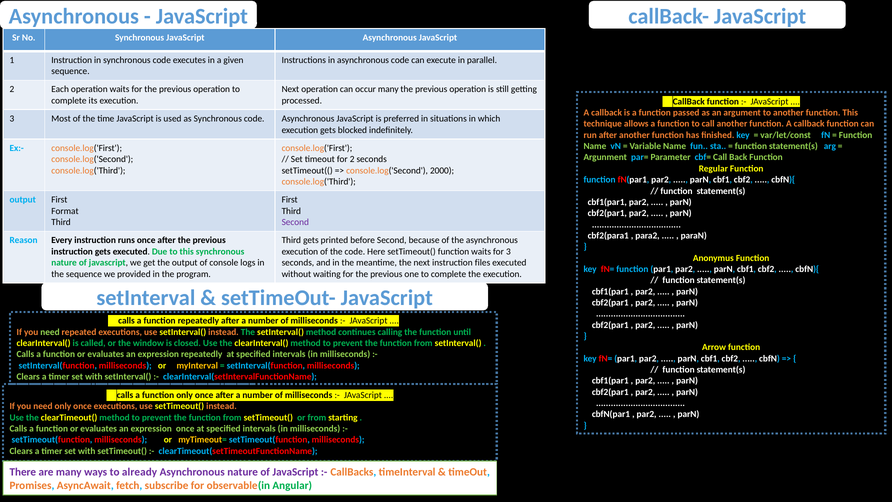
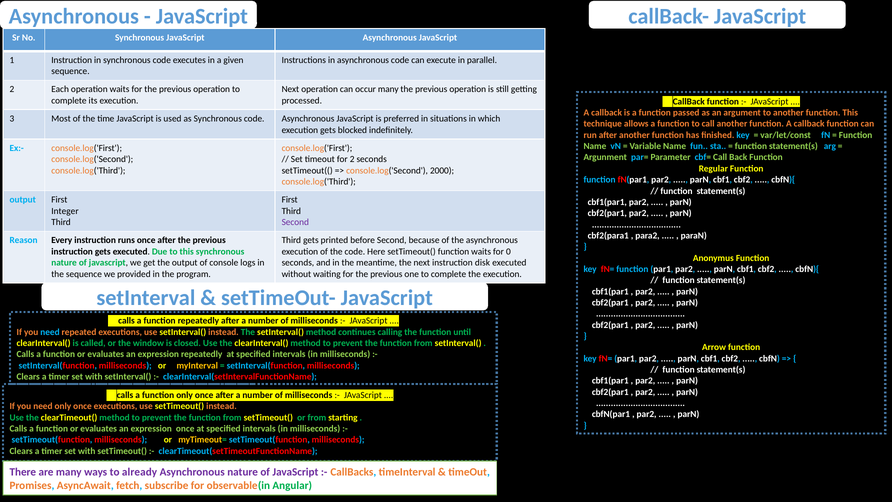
Format: Format -> Integer (65, 211)
for 3: 3 -> 0 (508, 252)
files: files -> disk (482, 263)
need colour: light green -> light blue (50, 332)
